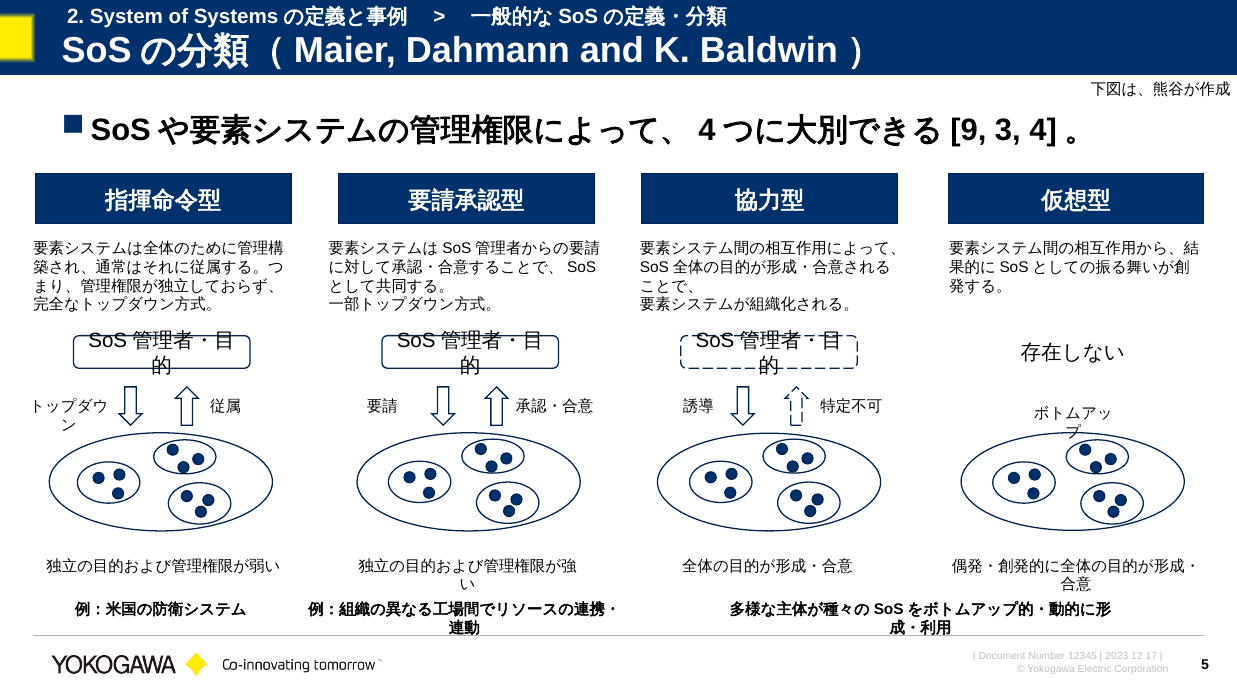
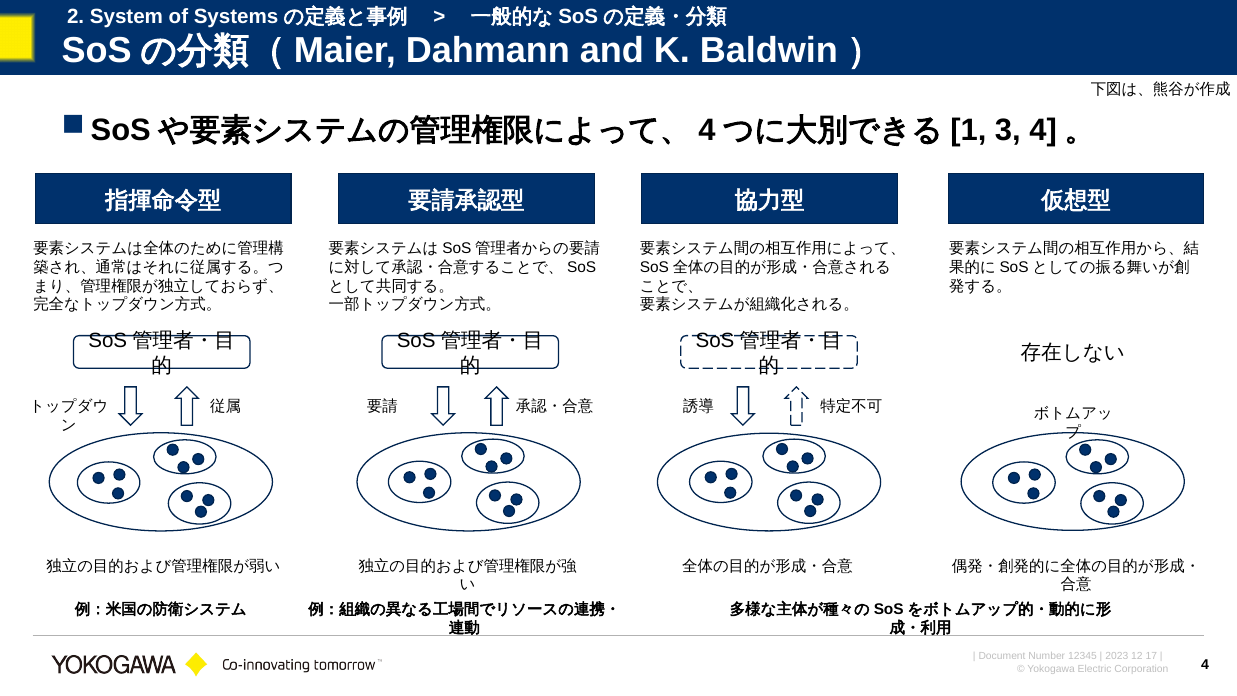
9: 9 -> 1 (968, 130)
5: 5 -> 4 (1205, 664)
